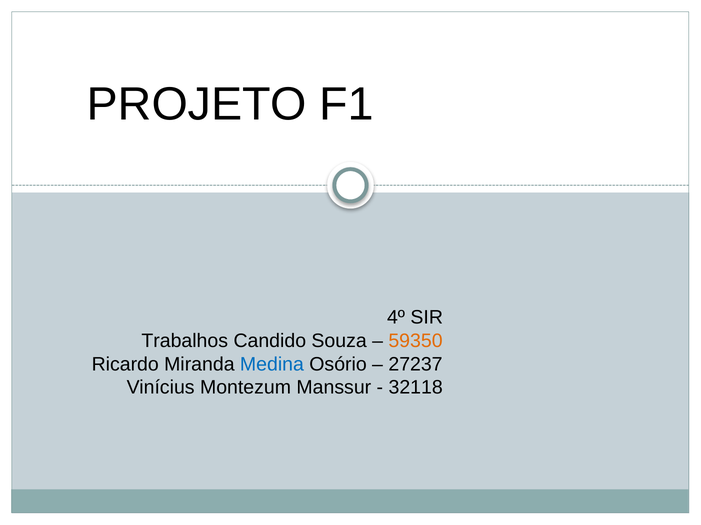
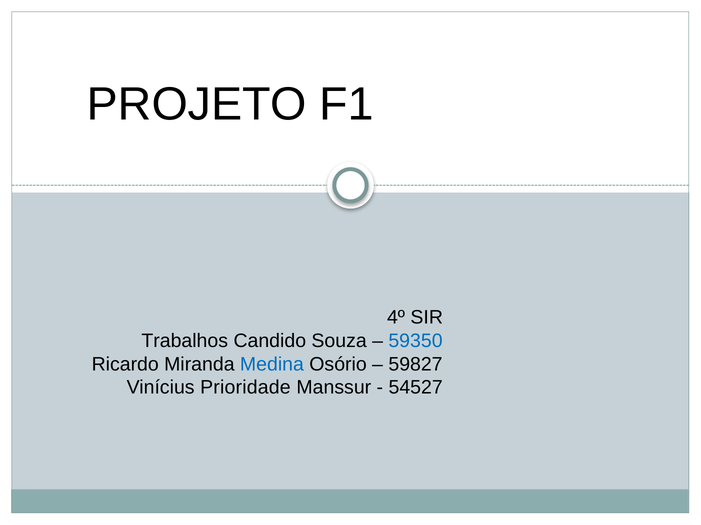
59350 colour: orange -> blue (416, 341)
27237: 27237 -> 59827 (416, 365)
Montezum: Montezum -> Prioridade (245, 388)
32118: 32118 -> 54527 (416, 388)
